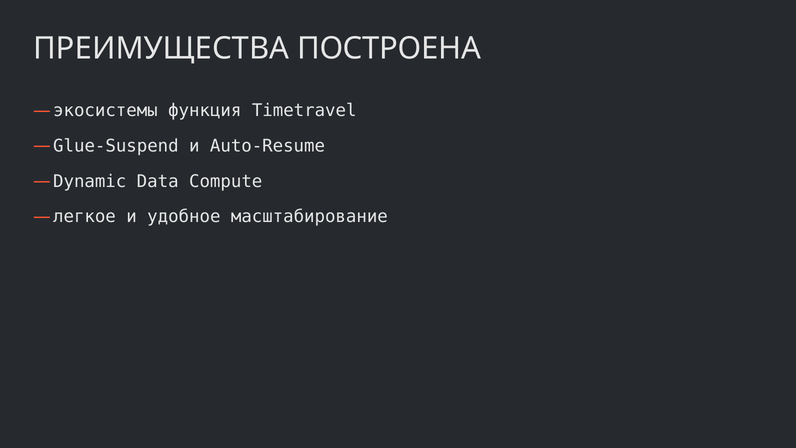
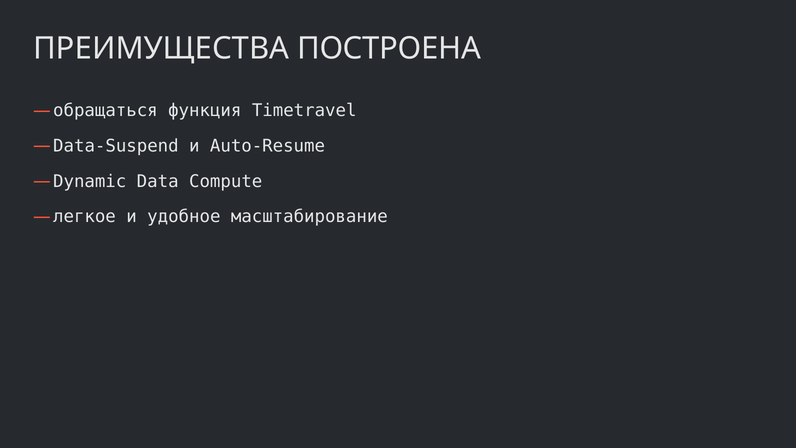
экосистемы: экосистемы -> обращаться (105, 111)
Glue-Suspend: Glue-Suspend -> Data-Suspend (116, 146)
